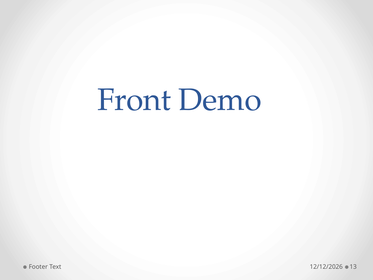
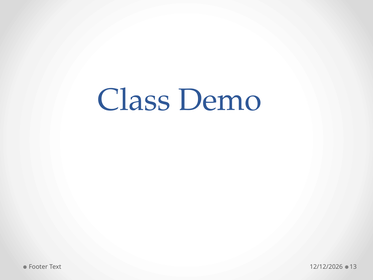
Front: Front -> Class (134, 100)
